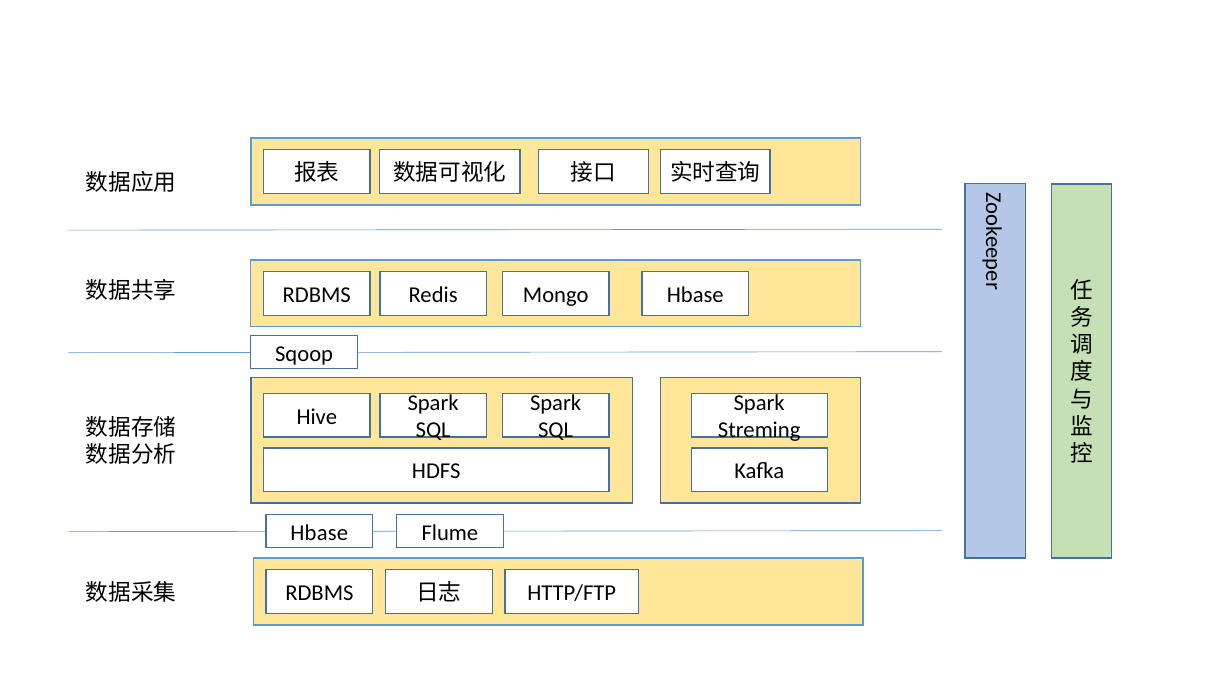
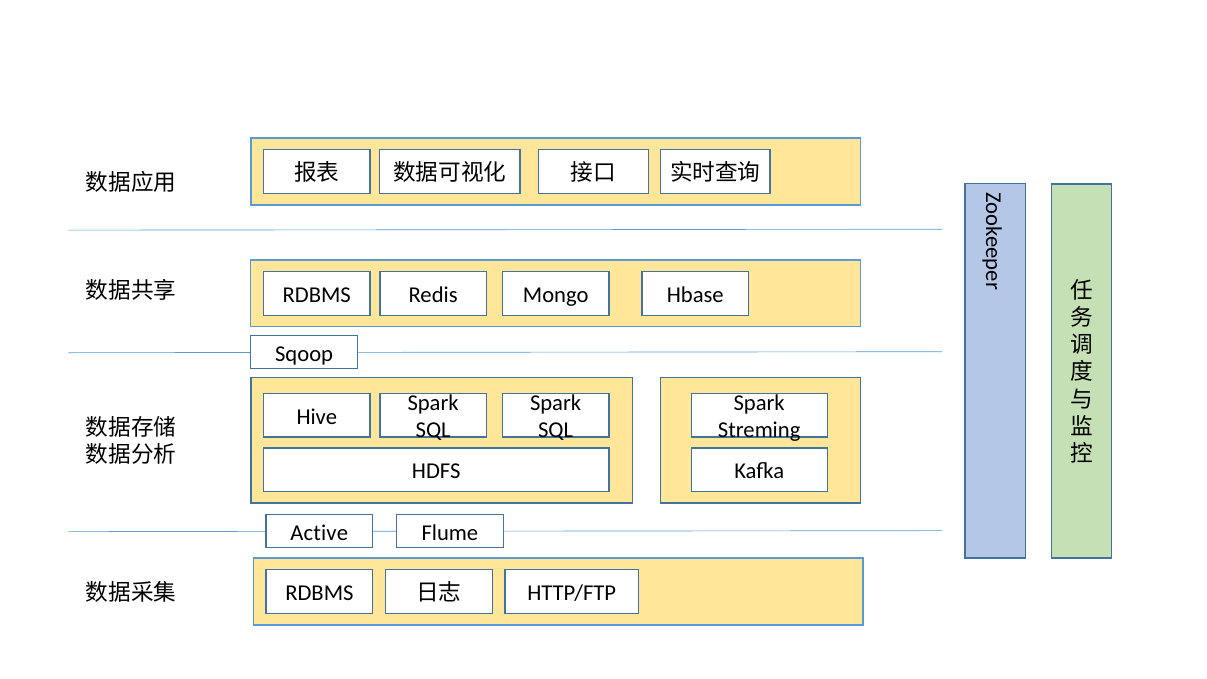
Hbase: Hbase -> Active (319, 533)
